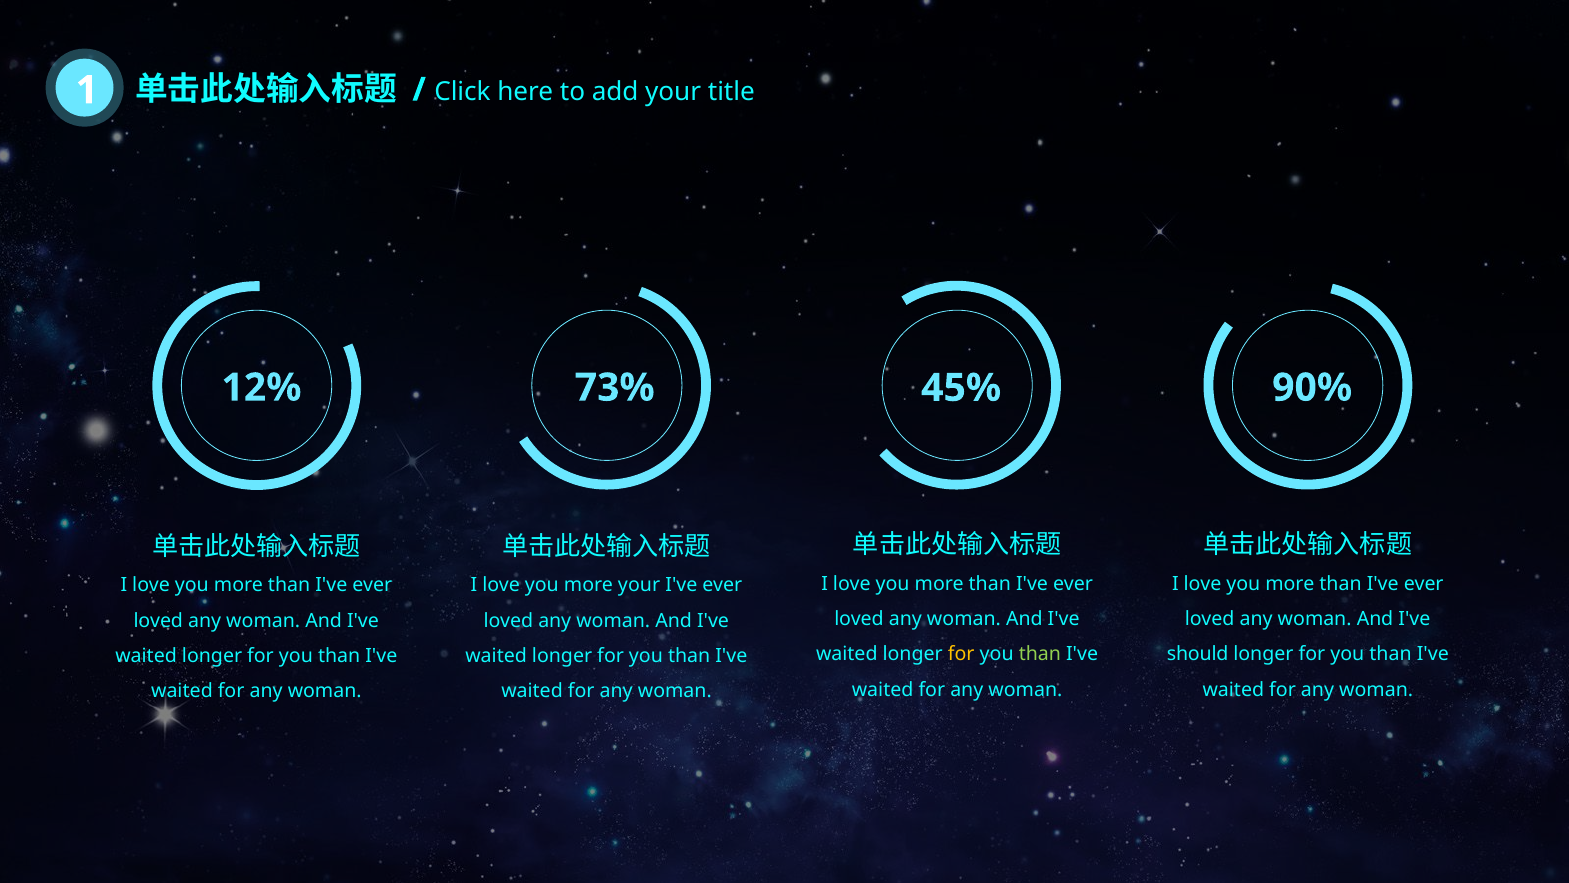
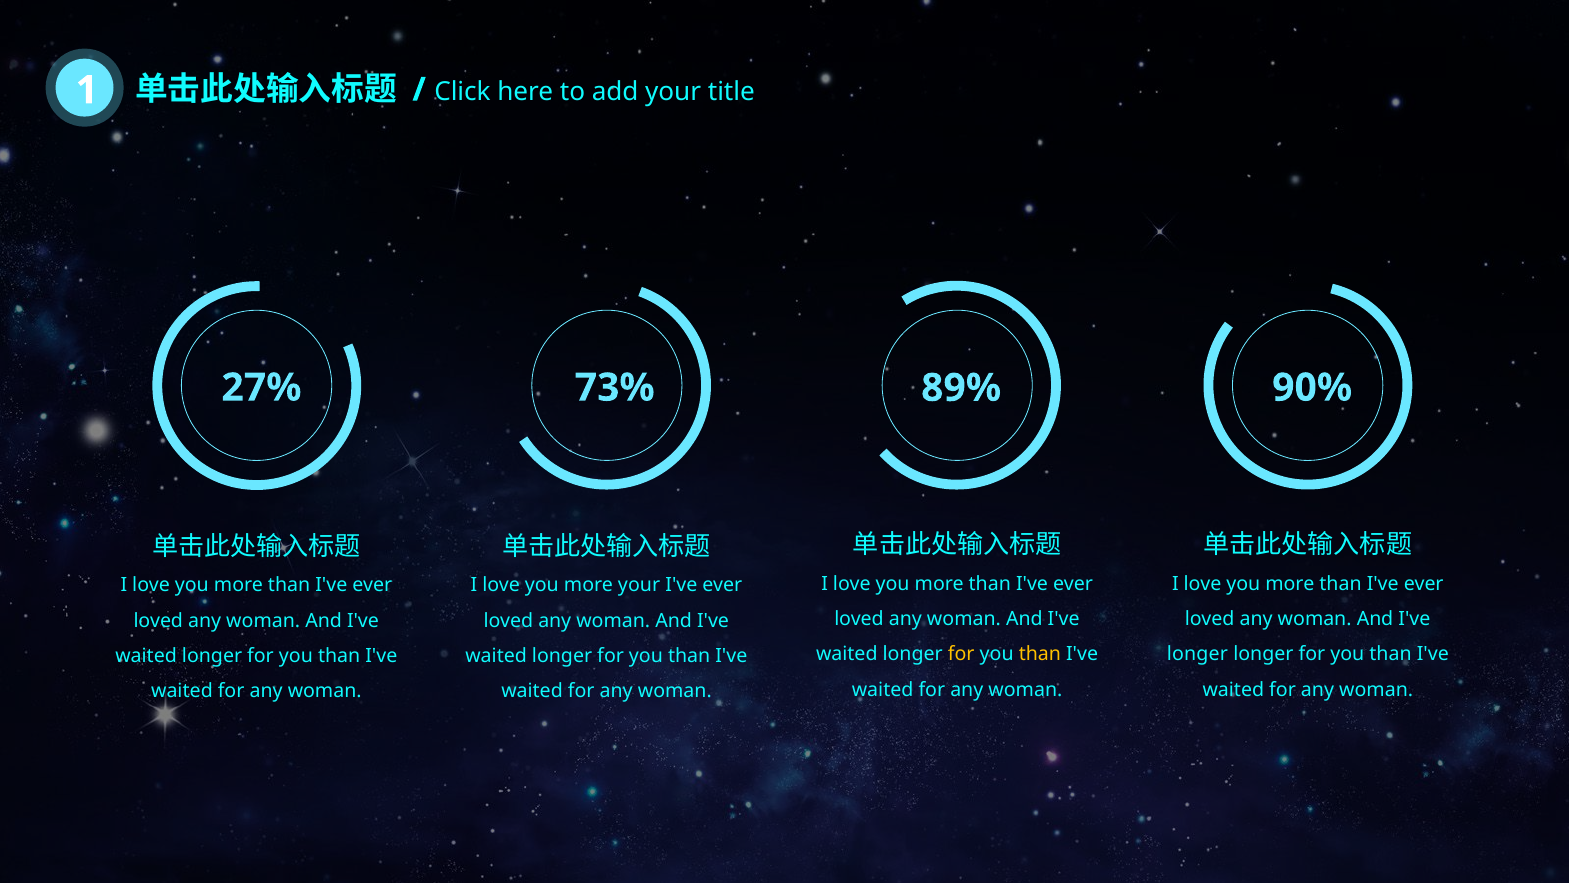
12%: 12% -> 27% (261, 387)
45%: 45% -> 89% (961, 388)
than colour: light green -> yellow (1040, 654)
should: should -> longer (1197, 654)
